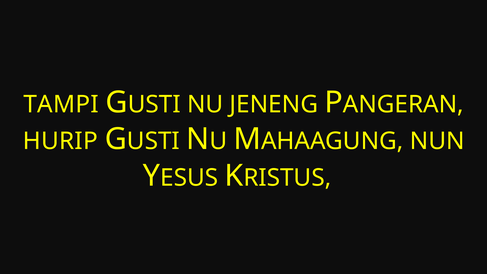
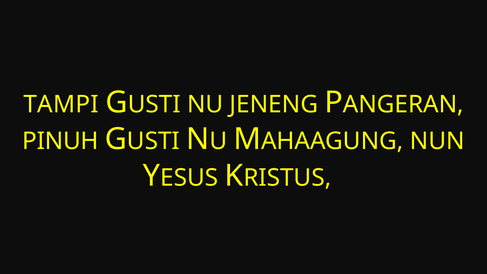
HURIP: HURIP -> PINUH (61, 141)
